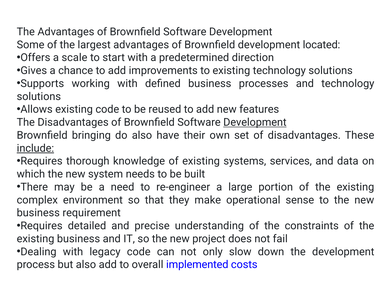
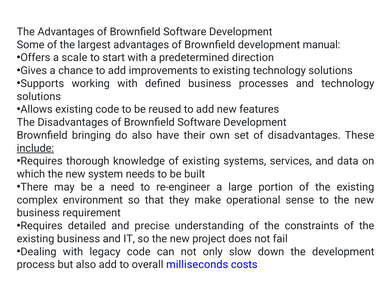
located: located -> manual (322, 45)
Development underline: present -> none (255, 122)
implemented: implemented -> milliseconds (197, 265)
